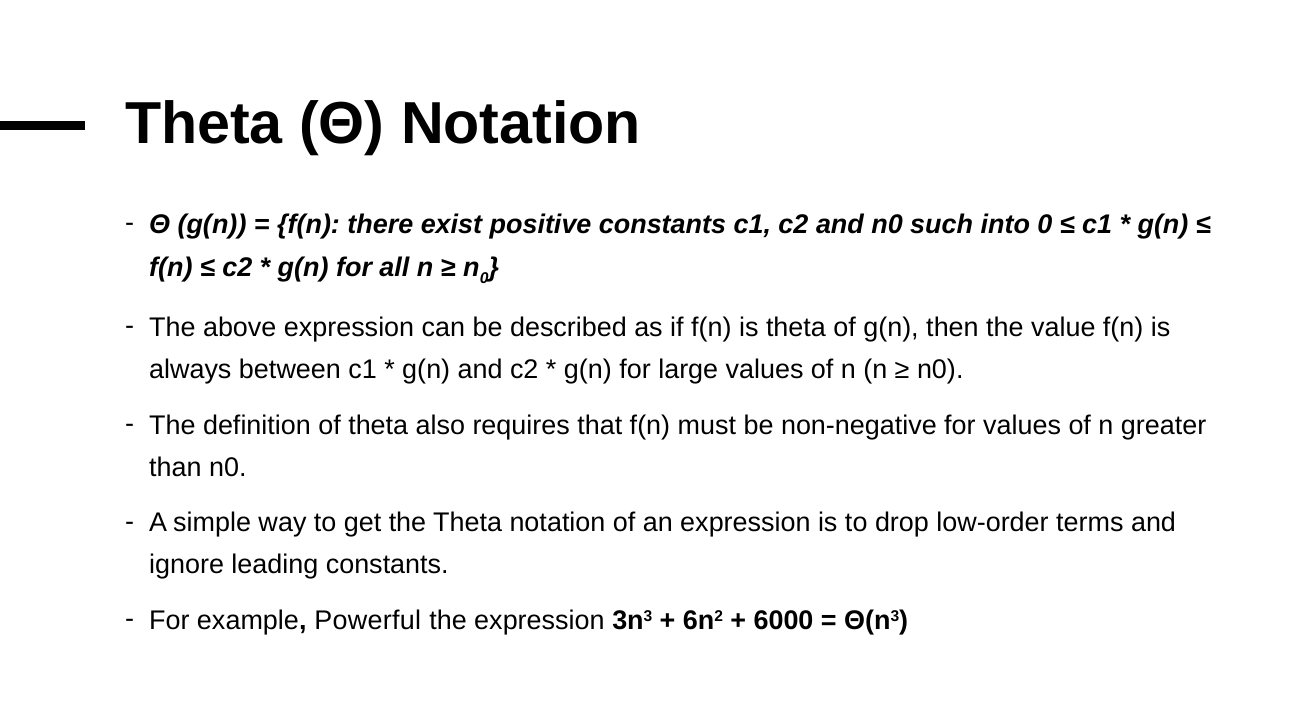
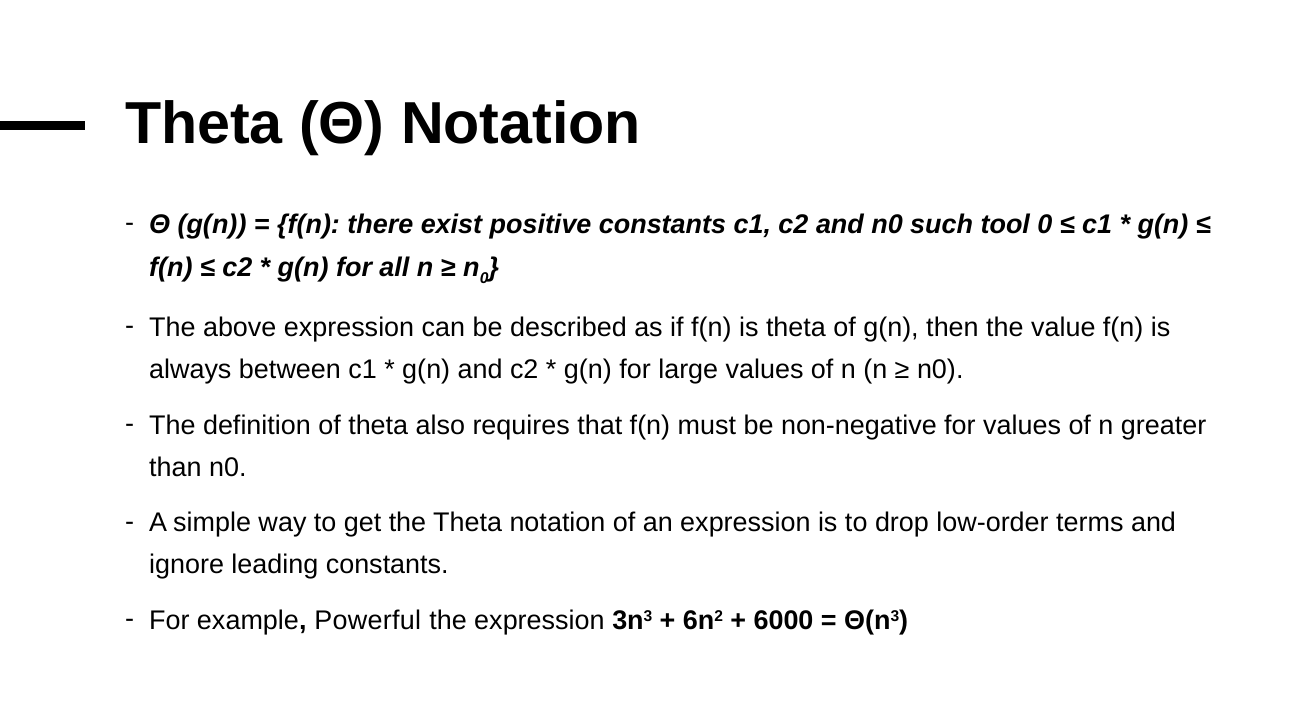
into: into -> tool (1005, 224)
